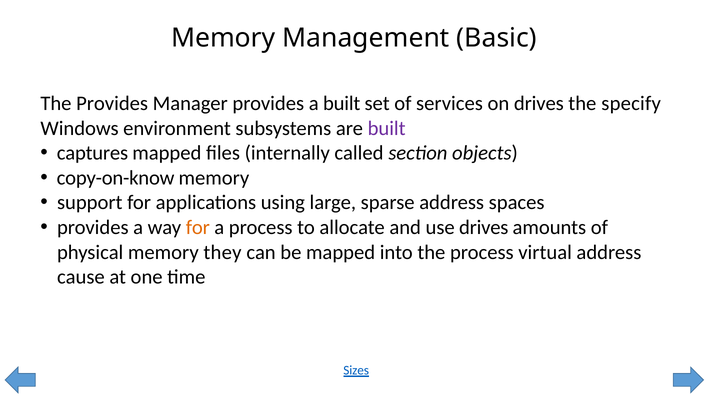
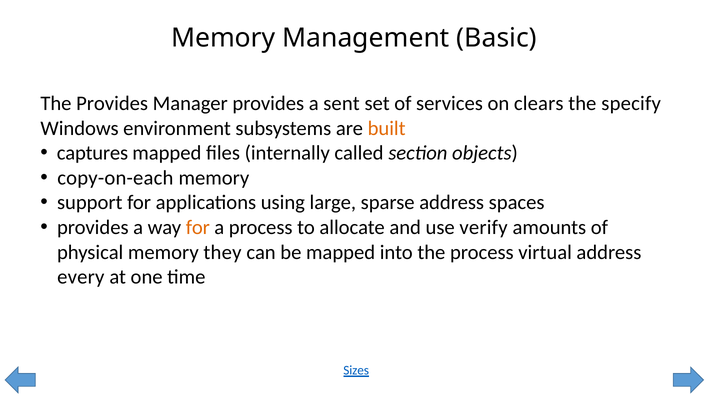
a built: built -> sent (342, 104)
on drives: drives -> clears (539, 104)
built colour: purple -> orange (387, 128)
copy-on-know: copy-on-know -> copy-on-each (115, 178)
use drives: drives -> verify (484, 228)
cause: cause -> every (81, 277)
